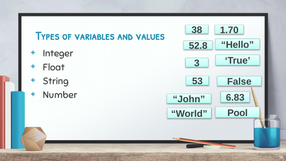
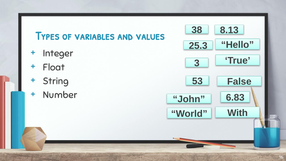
1.70: 1.70 -> 8.13 (229, 30)
52.8: 52.8 -> 25.3 (198, 46)
Pool: Pool -> With (238, 113)
